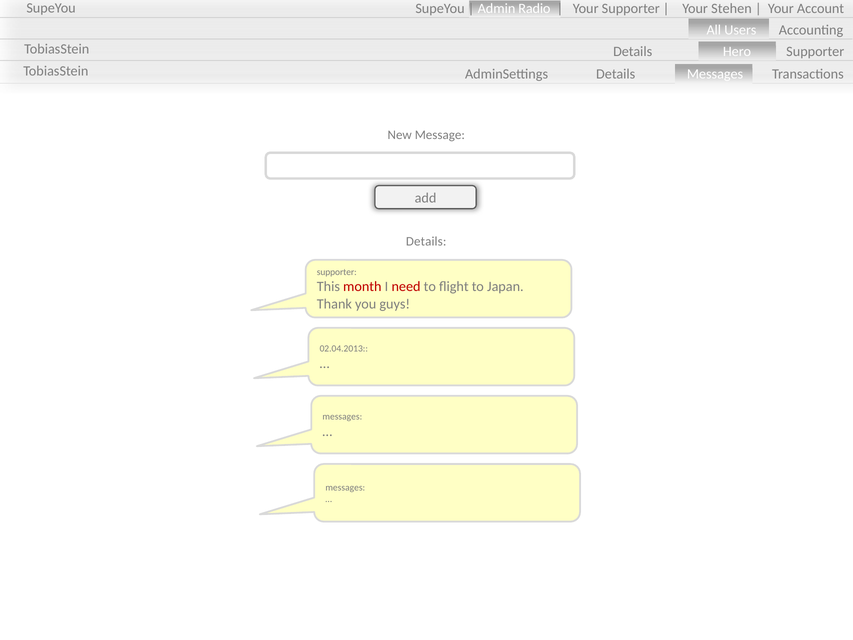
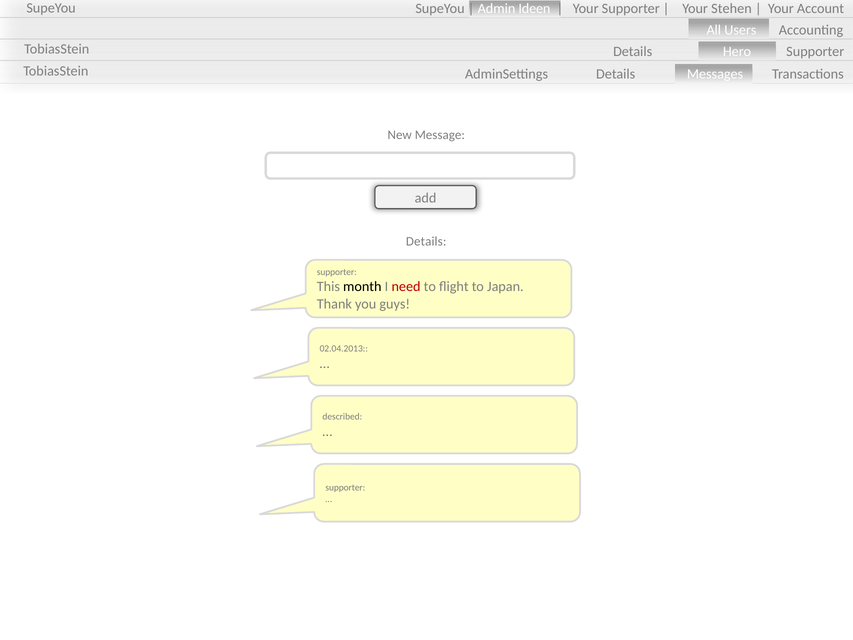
Radio: Radio -> Ideen (534, 9)
month colour: red -> black (362, 287)
messages: messages -> described (342, 417)
messages: messages -> supporter (345, 488)
